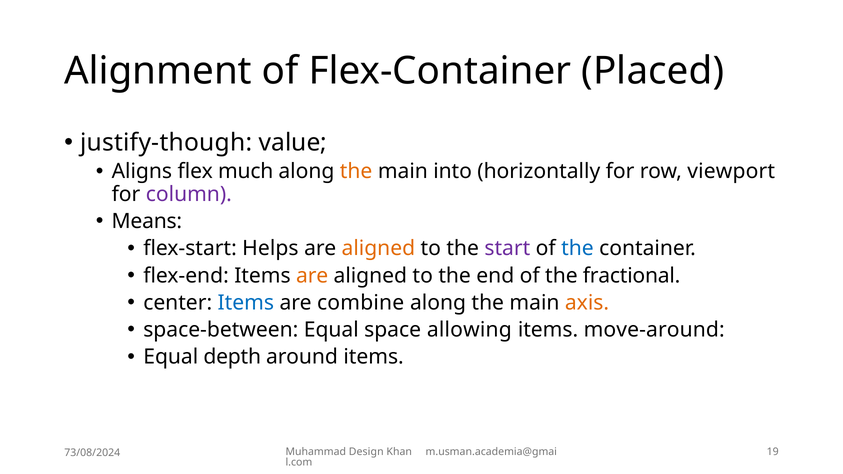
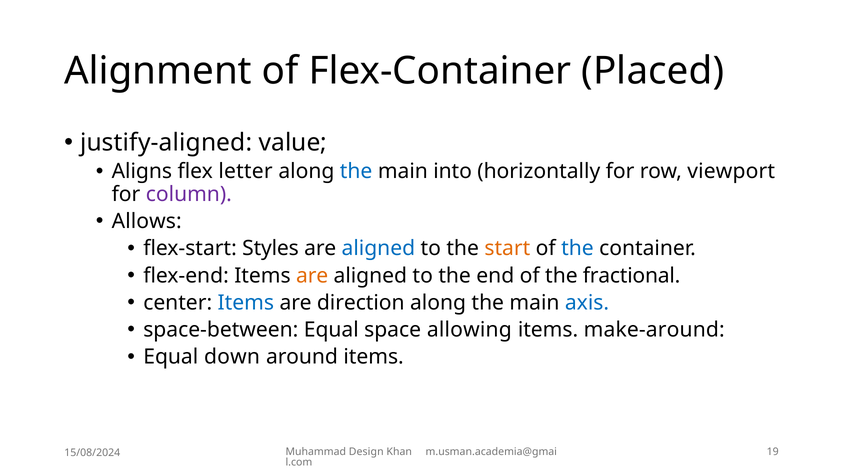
justify-though: justify-though -> justify-aligned (166, 143)
much: much -> letter (245, 172)
the colour: orange -> blue (356, 172)
Means: Means -> Allows (147, 221)
Helps: Helps -> Styles (271, 249)
aligned colour: orange -> blue (378, 249)
start colour: purple -> orange (507, 249)
combine: combine -> direction (361, 303)
axis colour: orange -> blue (587, 303)
move-around: move-around -> make-around (654, 330)
depth: depth -> down (232, 357)
73/08/2024: 73/08/2024 -> 15/08/2024 (92, 453)
